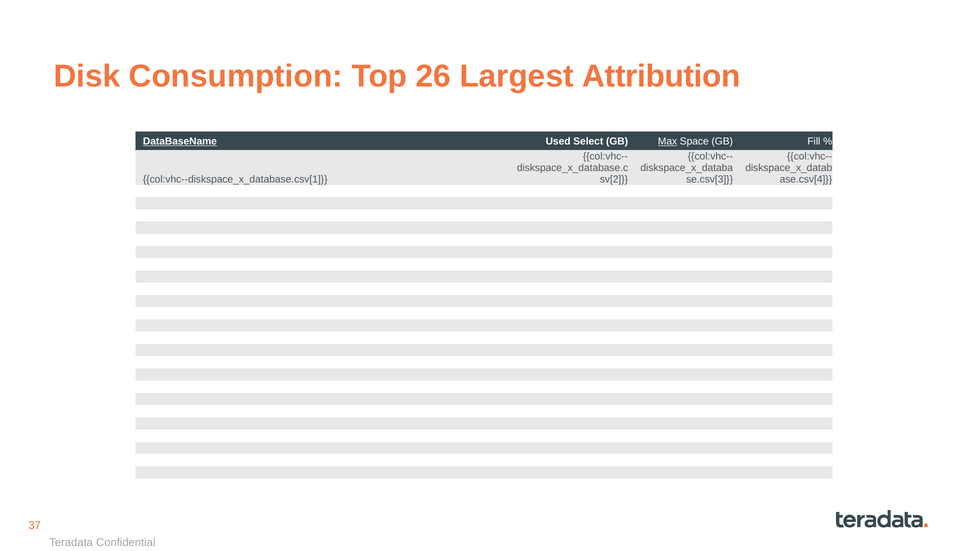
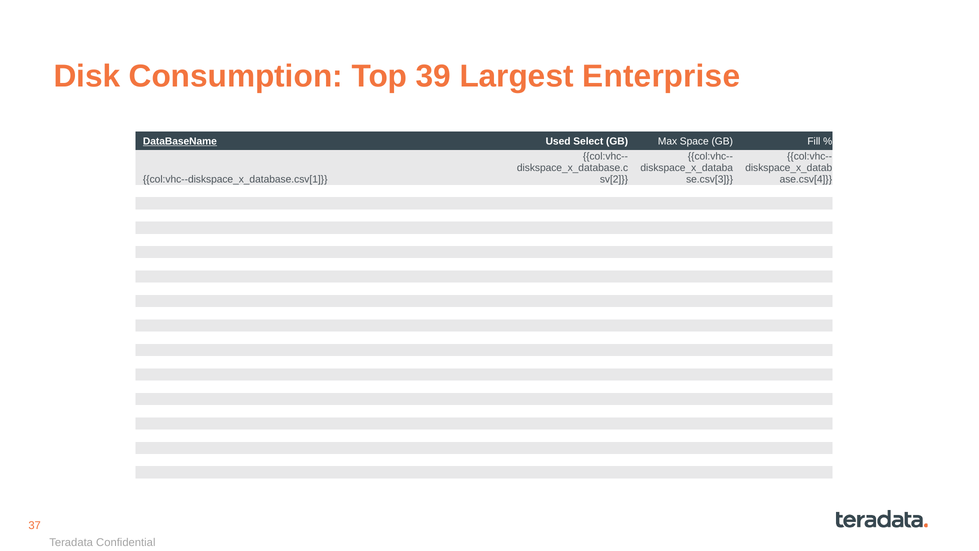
26: 26 -> 39 (433, 76)
Attribution: Attribution -> Enterprise (661, 76)
Max underline: present -> none (668, 141)
